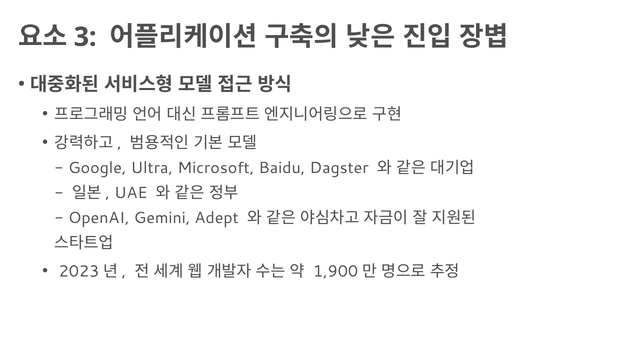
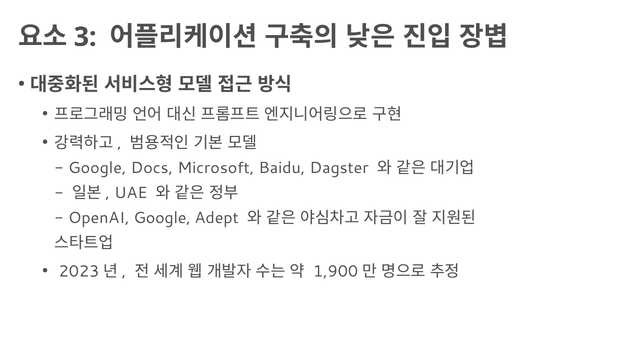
Ultra: Ultra -> Docs (152, 168)
OpenAI Gemini: Gemini -> Google (162, 218)
